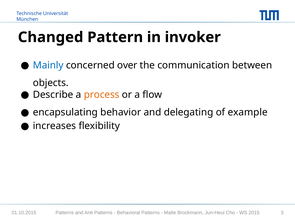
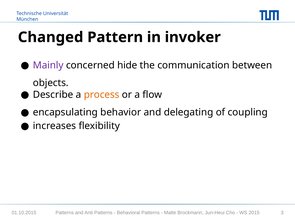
Mainly colour: blue -> purple (48, 65)
over: over -> hide (127, 65)
example: example -> coupling (248, 112)
